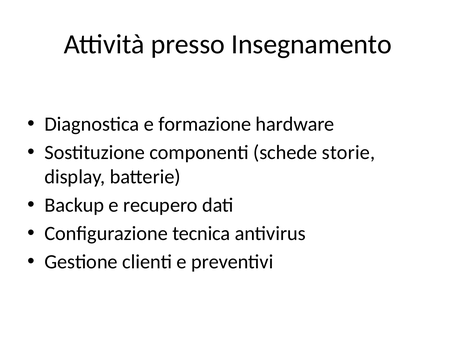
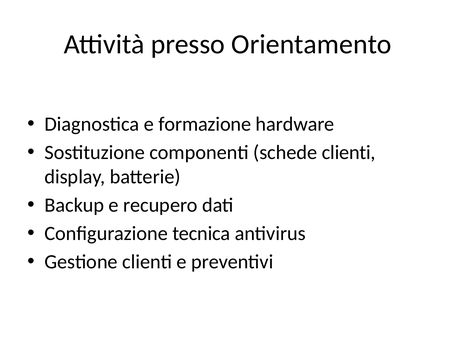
Insegnamento: Insegnamento -> Orientamento (312, 44)
schede storie: storie -> clienti (349, 152)
